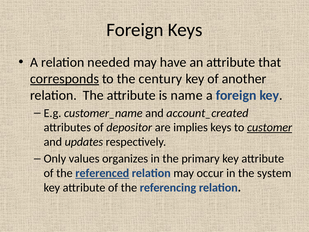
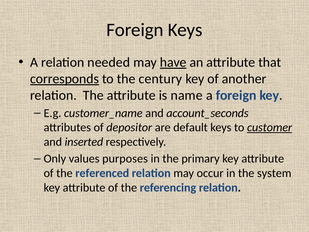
have underline: none -> present (173, 62)
account_created: account_created -> account_seconds (207, 113)
implies: implies -> default (191, 127)
updates: updates -> inserted (84, 142)
organizes: organizes -> purposes (125, 159)
referenced underline: present -> none (102, 173)
